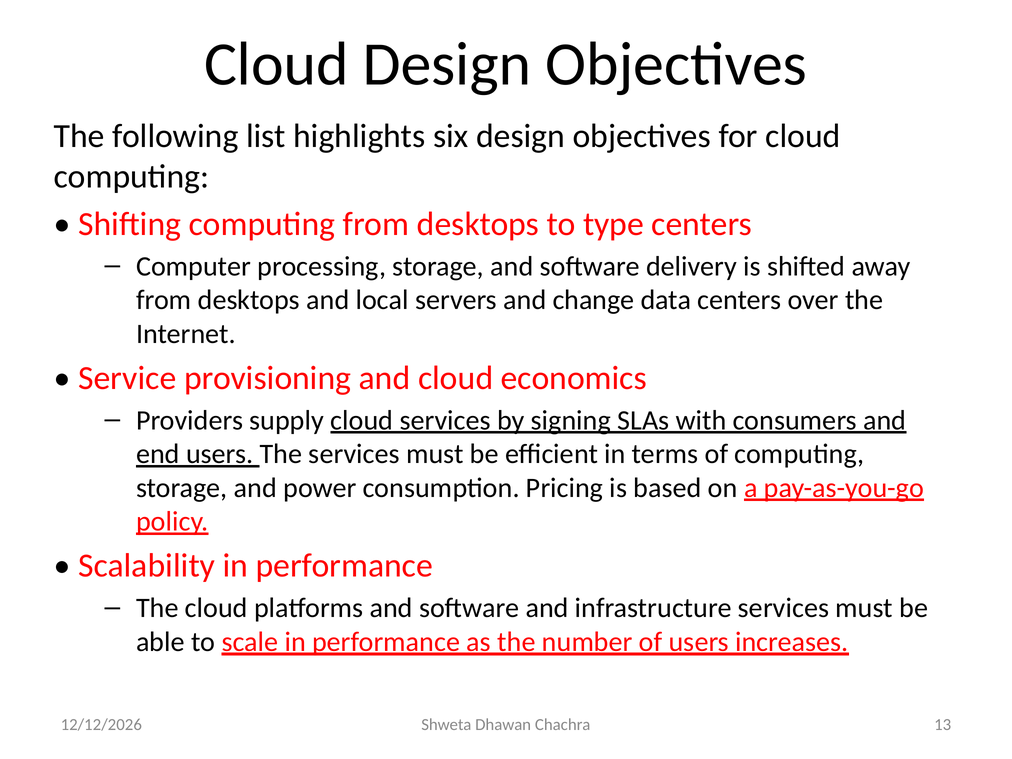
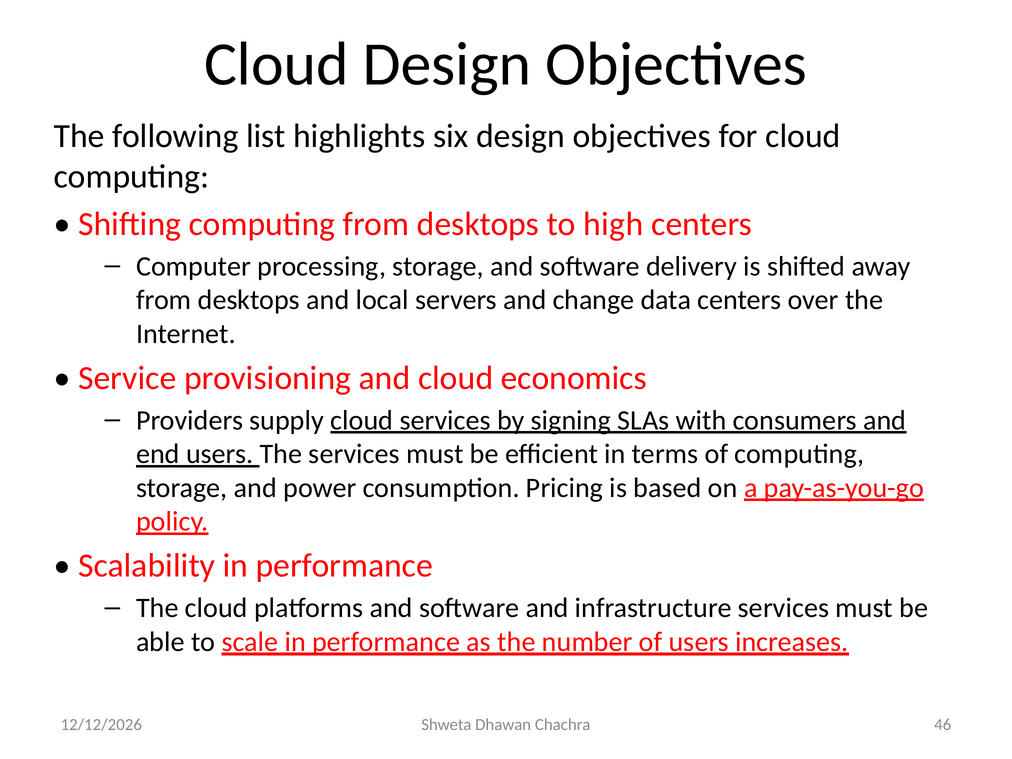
type: type -> high (613, 224)
13: 13 -> 46 (943, 725)
